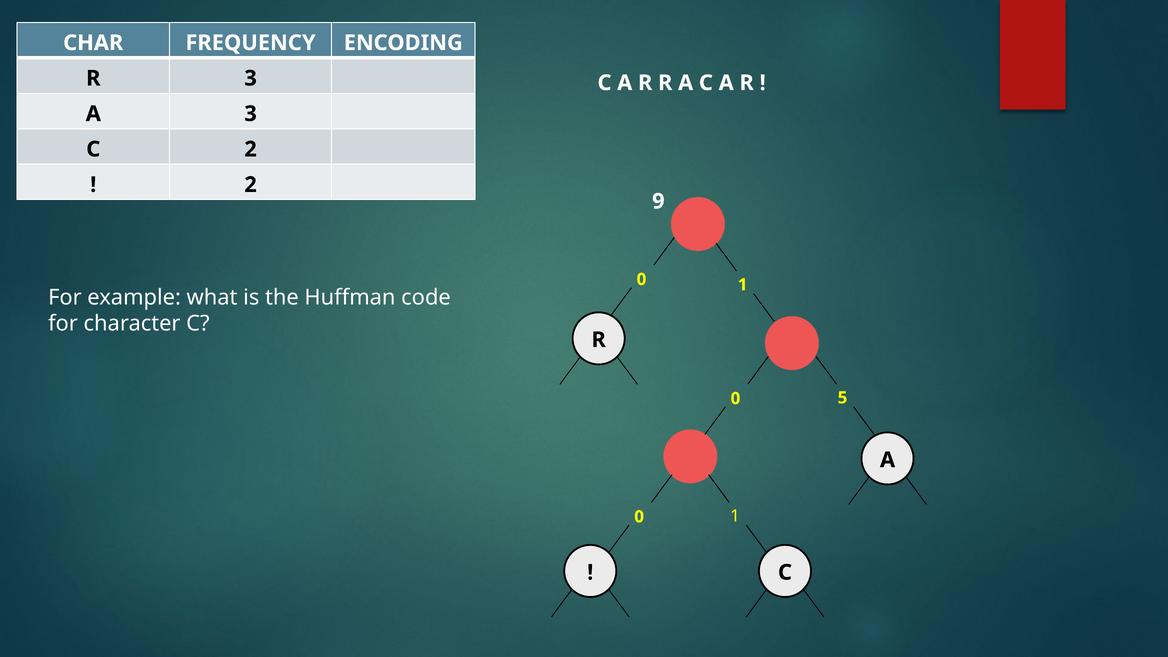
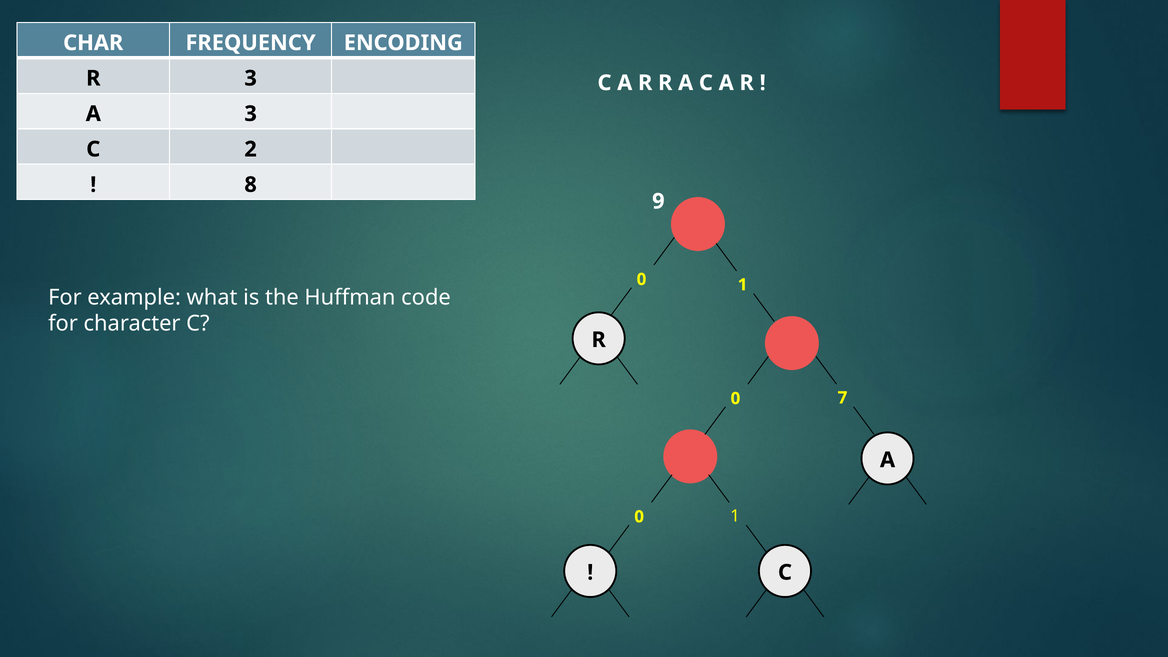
2: 2 -> 8 (251, 185)
5: 5 -> 7 (843, 398)
